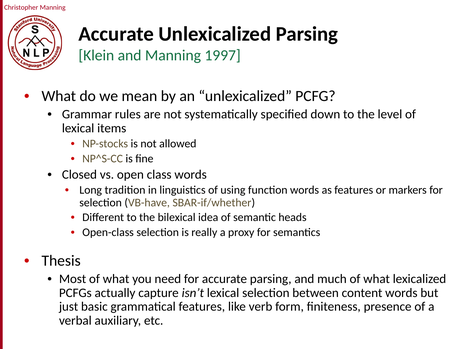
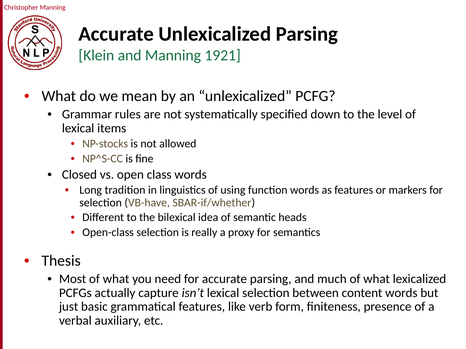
1997: 1997 -> 1921 (223, 55)
